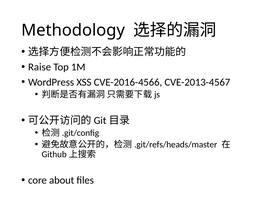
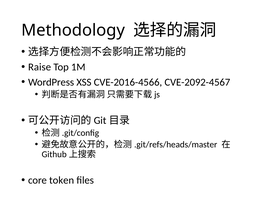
CVE-2013-4567: CVE-2013-4567 -> CVE-2092-4567 (197, 82)
about: about -> token (62, 180)
